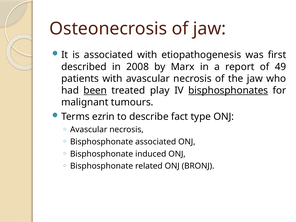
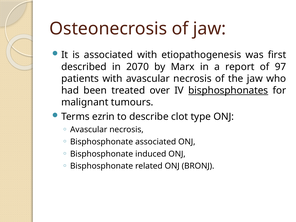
2008: 2008 -> 2070 (138, 67)
49: 49 -> 97 (281, 67)
been underline: present -> none (95, 90)
play: play -> over (160, 90)
fact: fact -> clot (180, 117)
